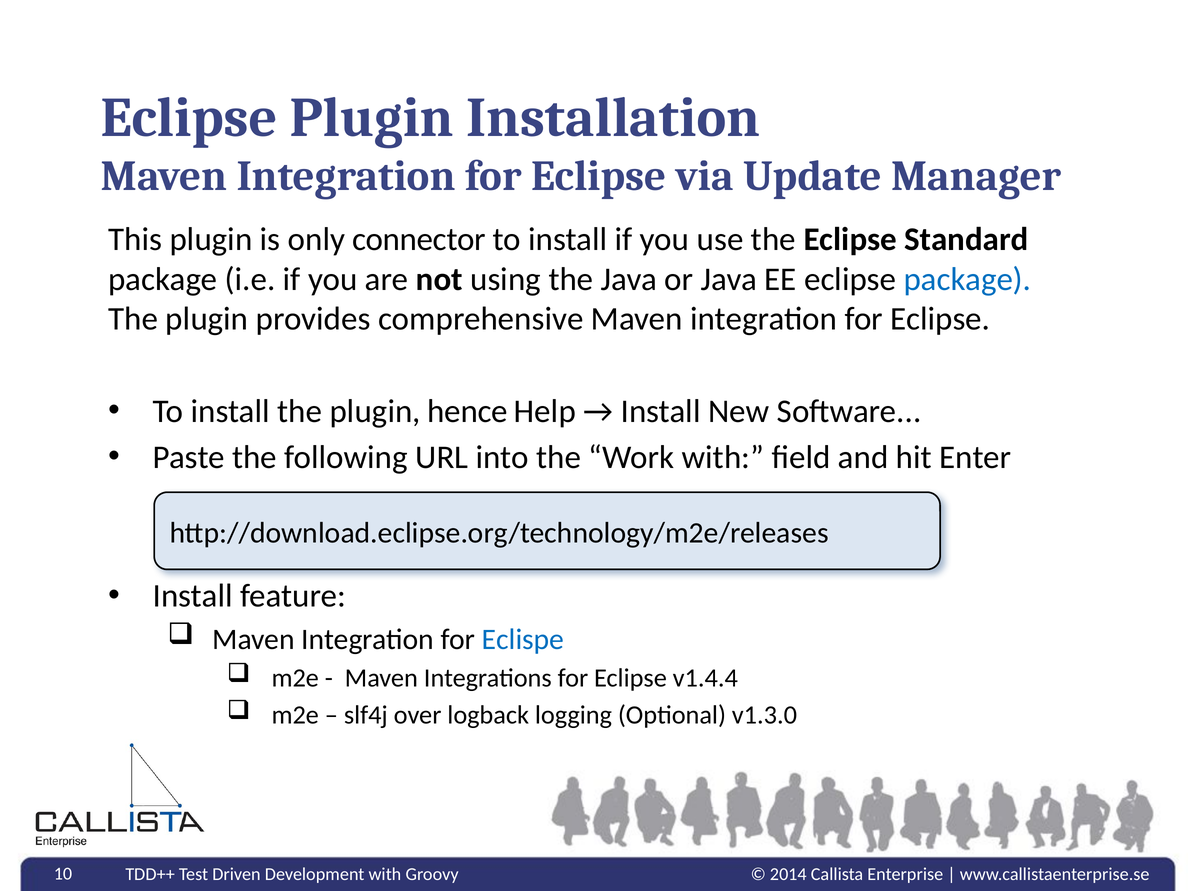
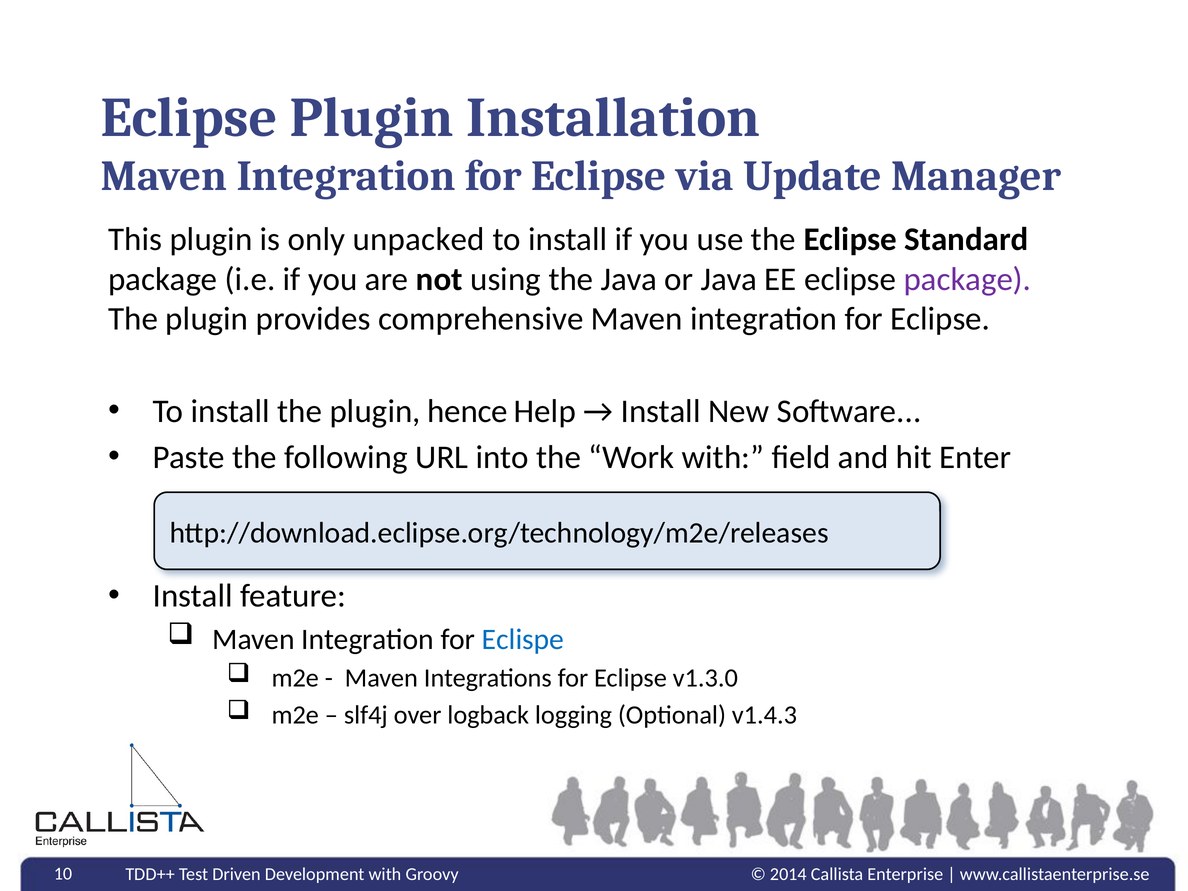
connector: connector -> unpacked (419, 240)
package colour: blue -> purple (967, 279)
v1.4.4: v1.4.4 -> v1.3.0 (705, 678)
v1.3.0: v1.3.0 -> v1.4.3 (764, 715)
